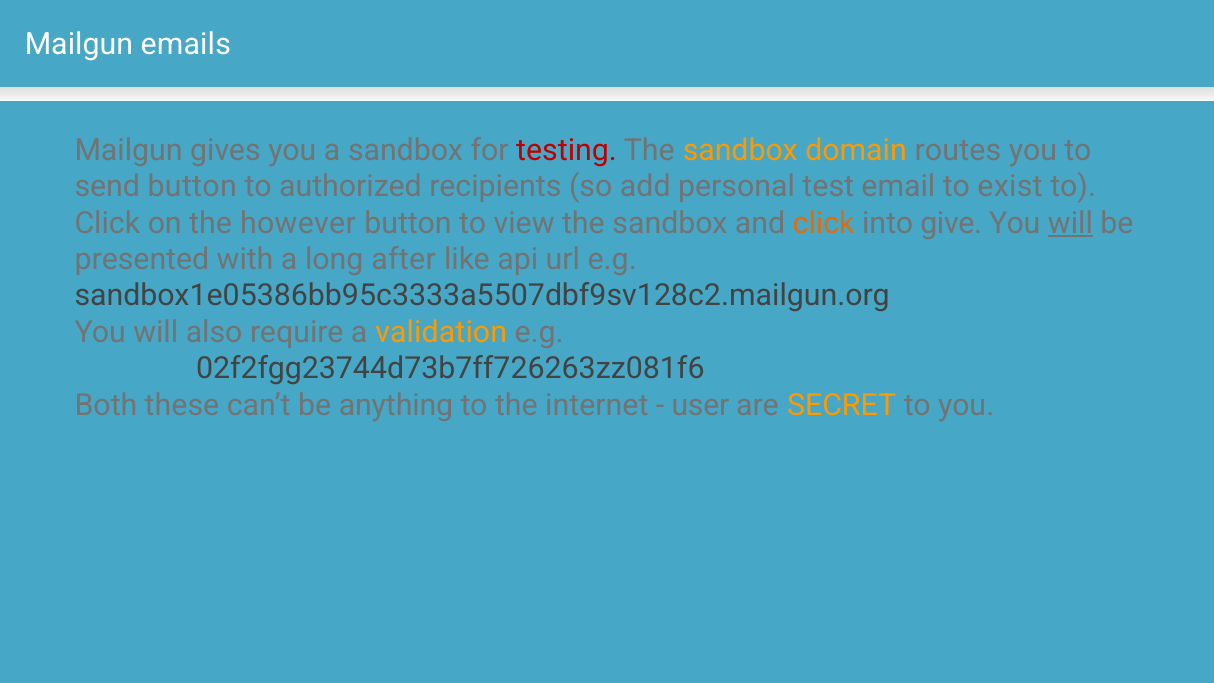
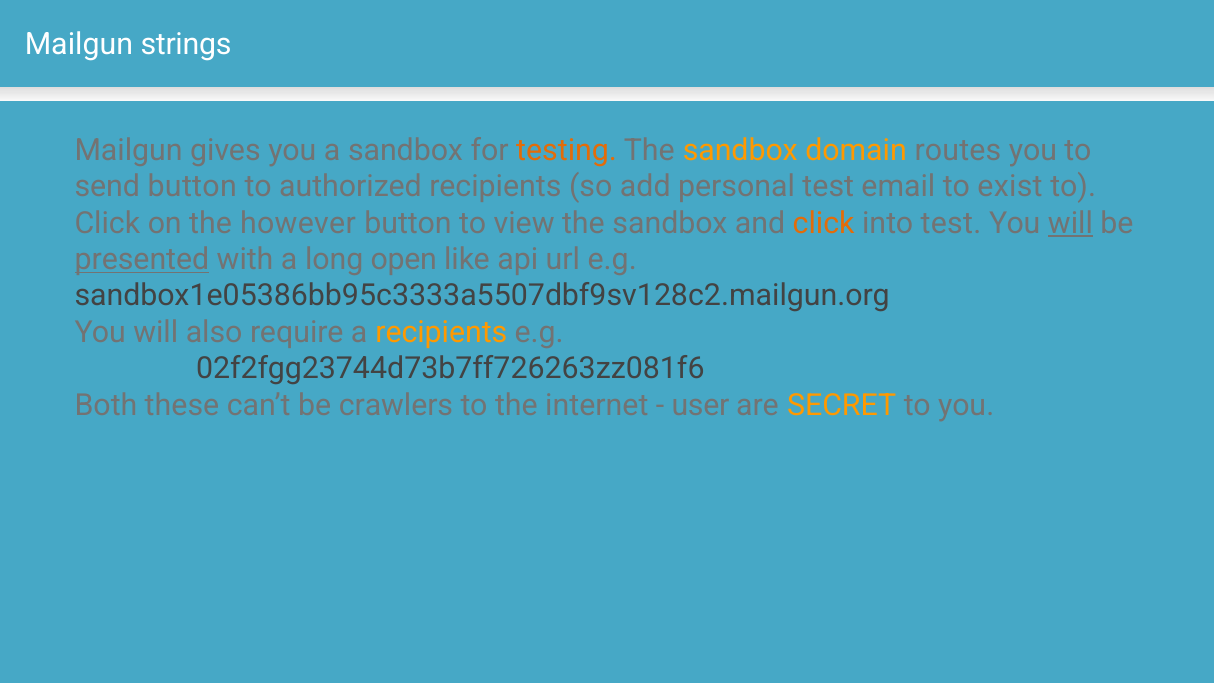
emails: emails -> strings (186, 44)
testing colour: red -> orange (567, 150)
into give: give -> test (951, 223)
presented underline: none -> present (142, 259)
after: after -> open (404, 259)
a validation: validation -> recipients (441, 332)
anything: anything -> crawlers (396, 405)
